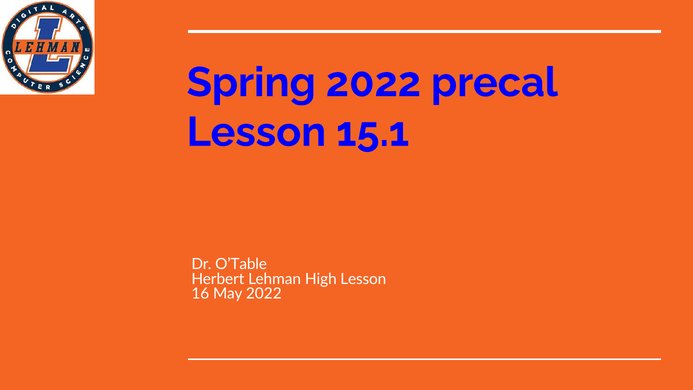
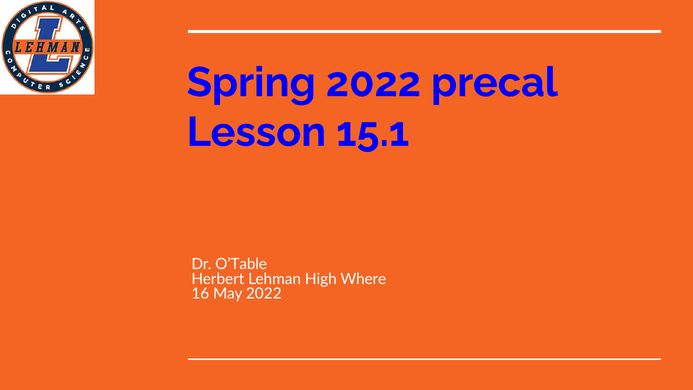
High Lesson: Lesson -> Where (363, 279)
